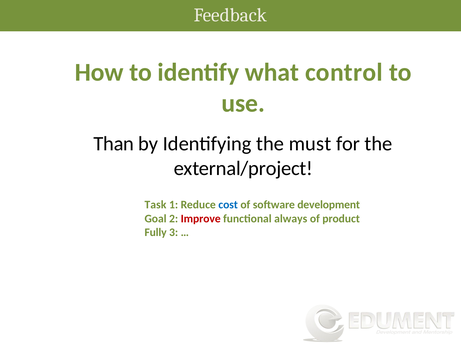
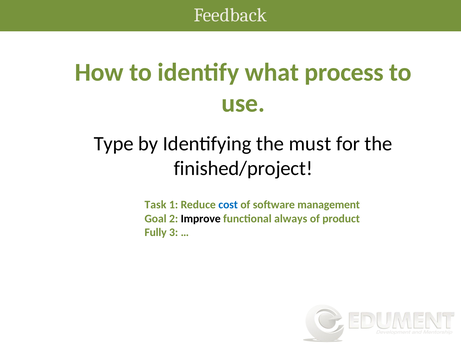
control: control -> process (344, 72)
Than: Than -> Type (114, 144)
external/project: external/project -> finished/project (243, 168)
development: development -> management (329, 205)
Improve colour: red -> black (201, 218)
